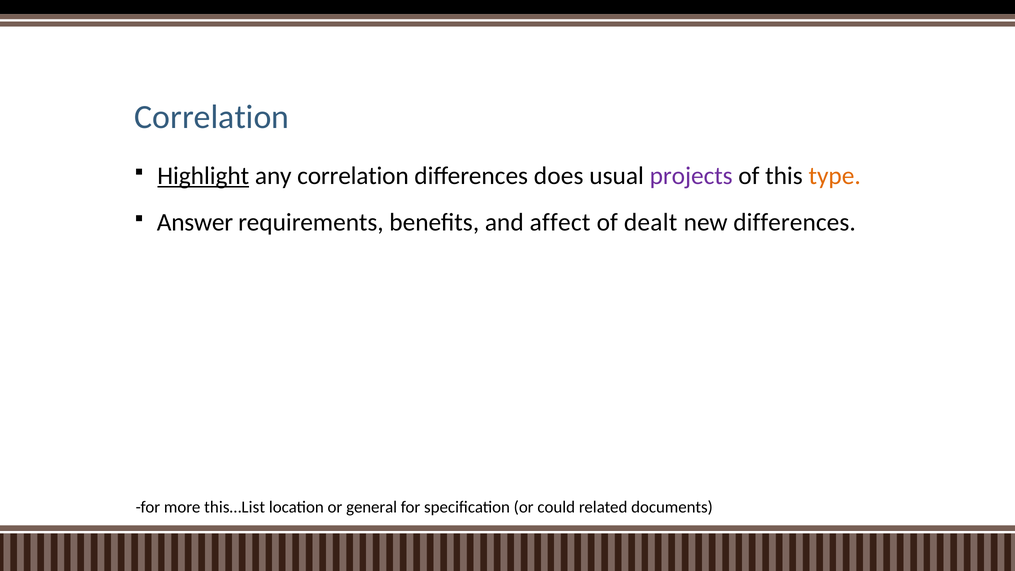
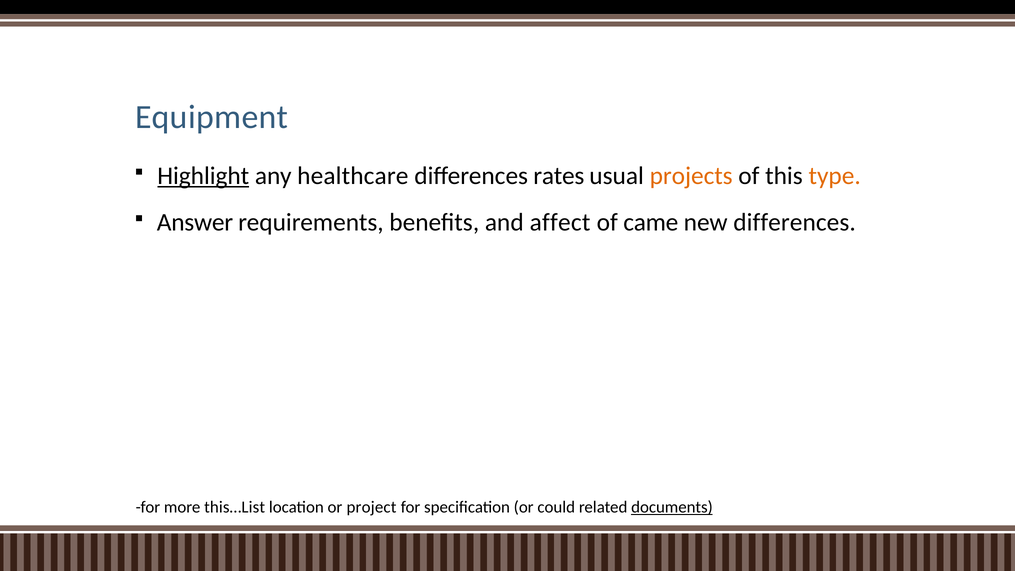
Correlation: Correlation -> Equipment (212, 117)
any correlation: correlation -> healthcare (353, 176)
does: does -> rates (559, 176)
projects colour: purple -> orange (691, 176)
dealt: dealt -> came (651, 222)
general: general -> project (371, 507)
documents underline: none -> present (672, 507)
